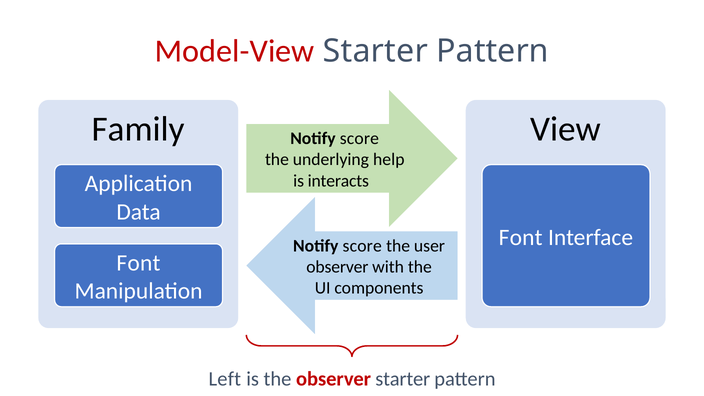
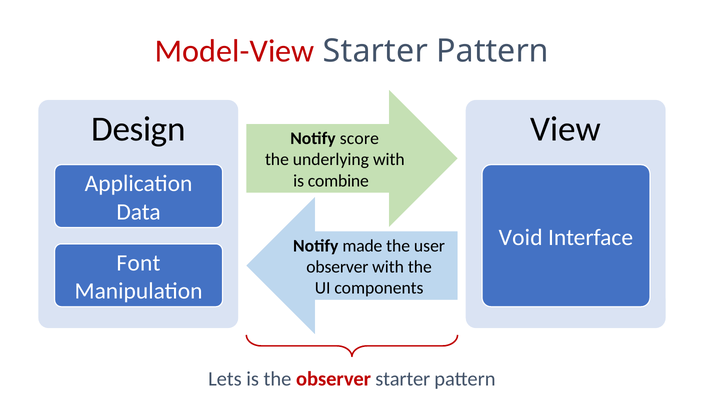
Family: Family -> Design (138, 129)
underlying help: help -> with (389, 160)
interacts: interacts -> combine (338, 181)
Font: Font -> Void (521, 237)
score: score -> made (362, 246)
Left: Left -> Lets (225, 379)
